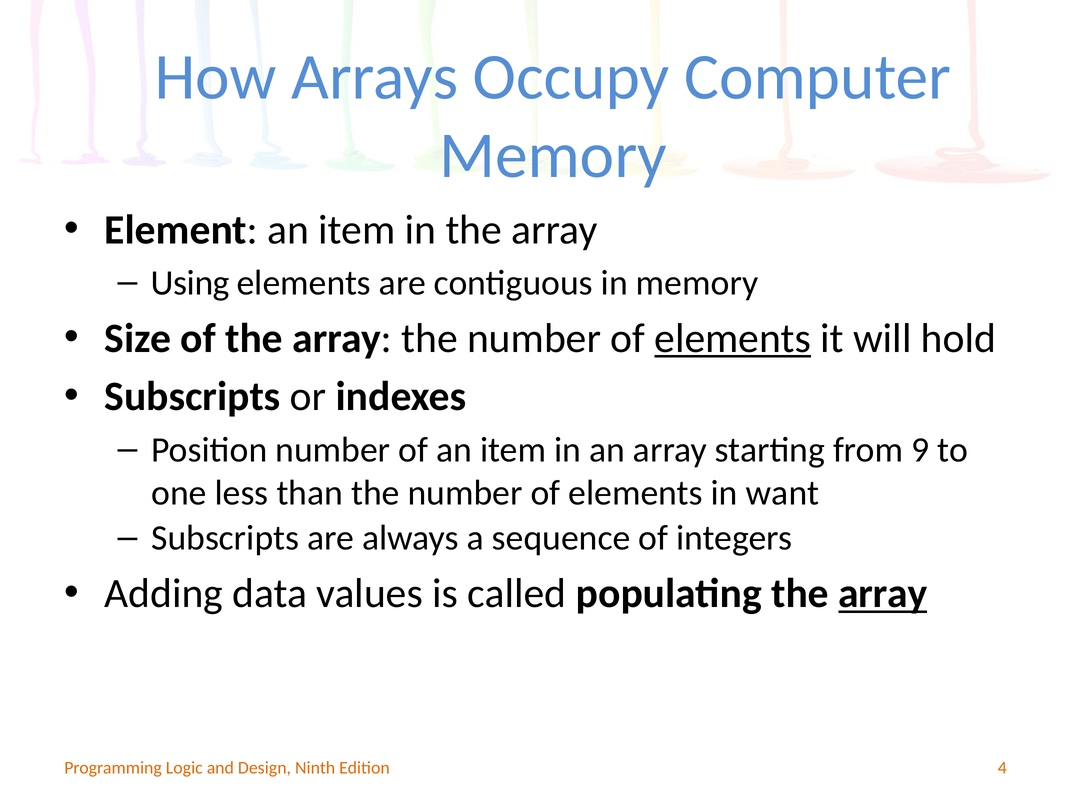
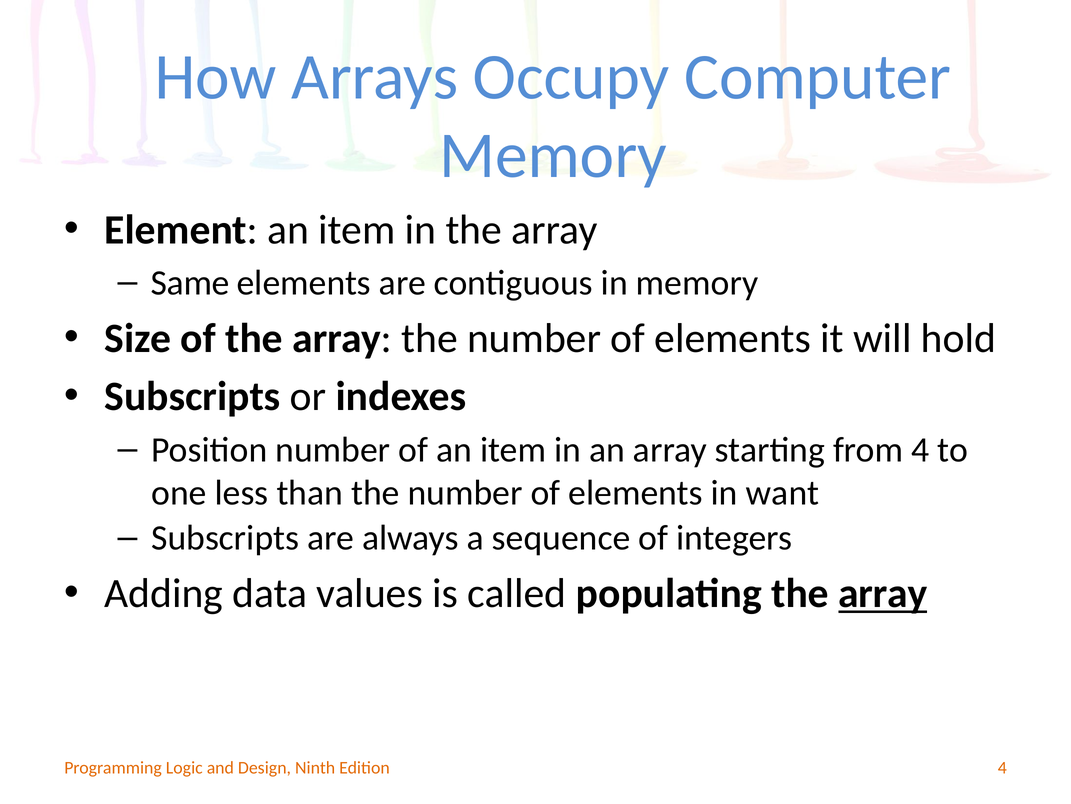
Using: Using -> Same (190, 283)
elements underline: present -> none (733, 338)
from 9: 9 -> 4 (920, 449)
